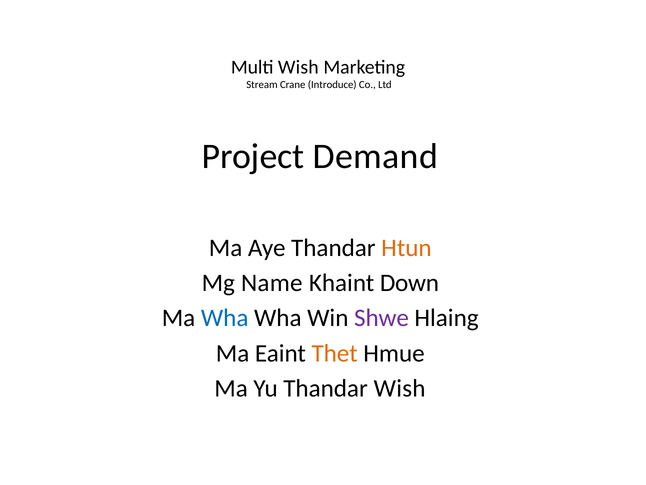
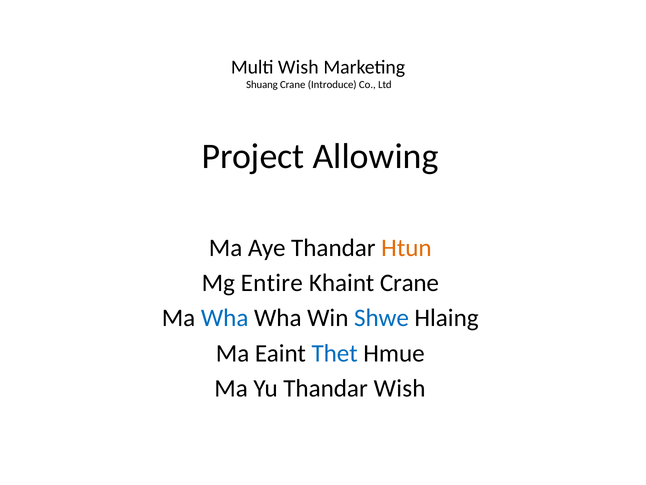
Stream: Stream -> Shuang (262, 85)
Demand: Demand -> Allowing (376, 156)
Name: Name -> Entire (272, 283)
Khaint Down: Down -> Crane (409, 283)
Shwe colour: purple -> blue (381, 318)
Thet colour: orange -> blue (335, 353)
